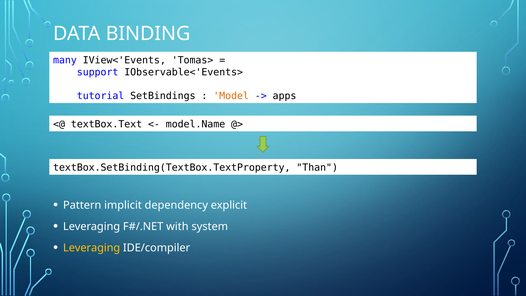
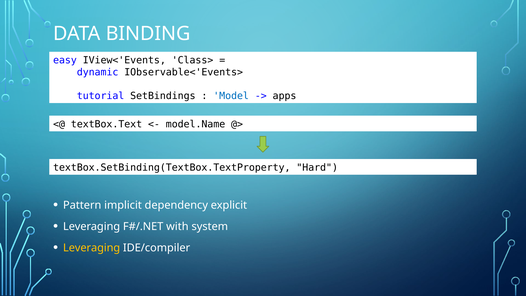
many: many -> easy (65, 60)
Tomas>: Tomas> -> Class> (193, 60)
support: support -> dynamic (98, 72)
Model colour: orange -> blue (231, 96)
Than: Than -> Hard (317, 167)
